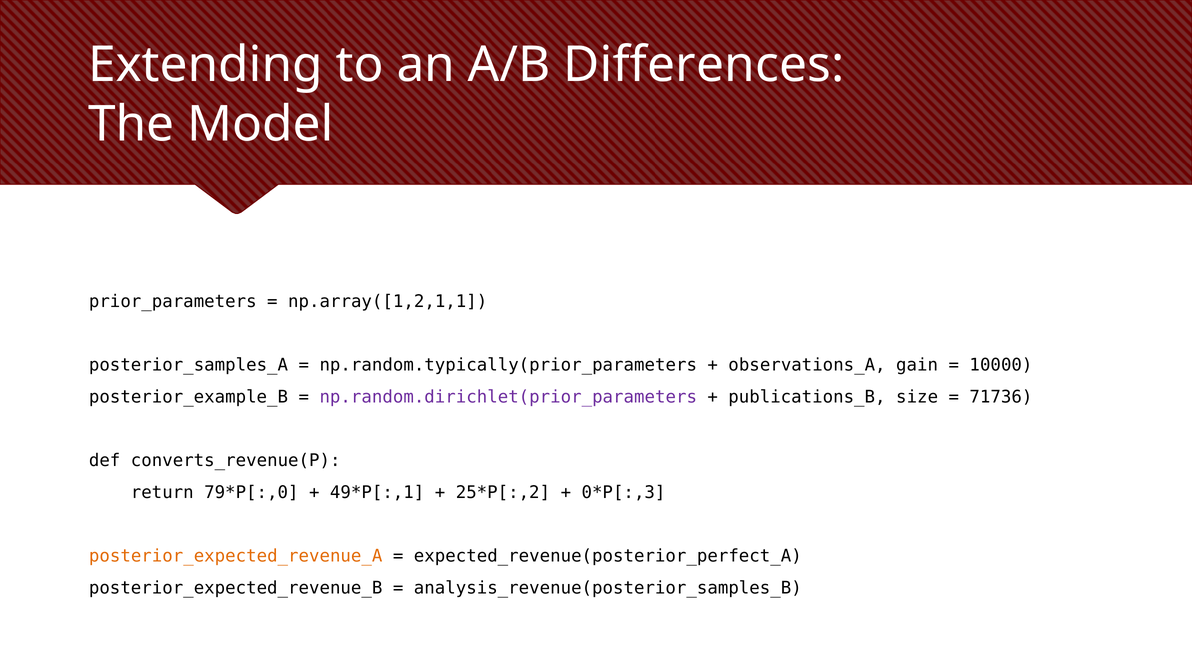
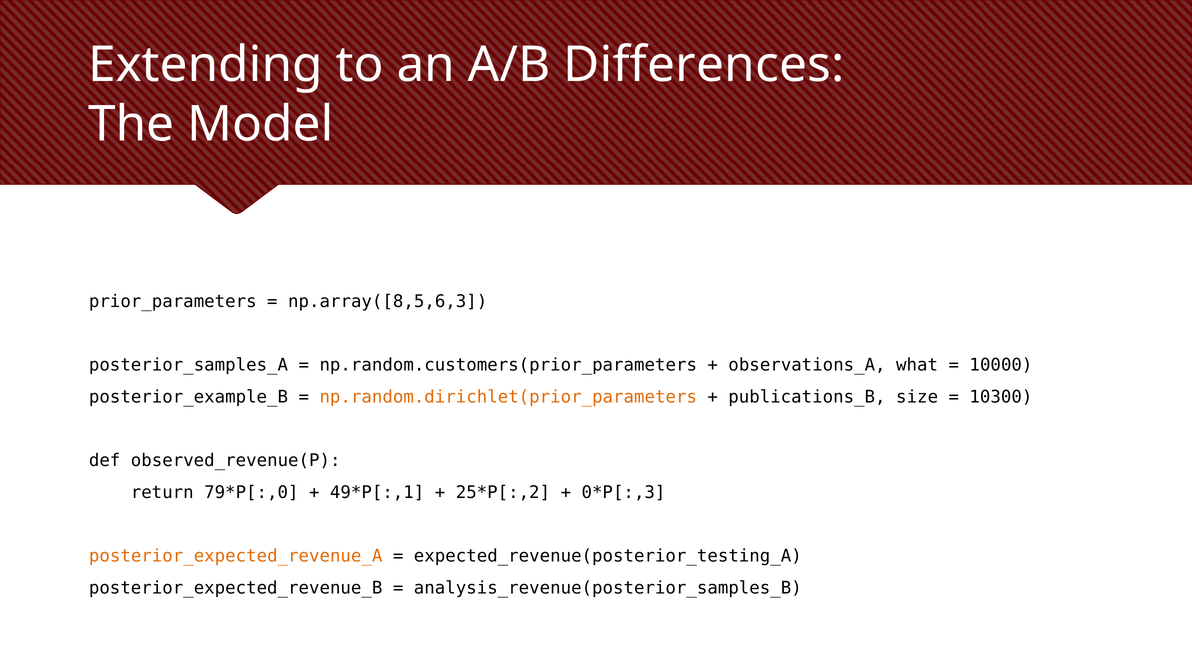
np.array([1,2,1,1: np.array([1,2,1,1 -> np.array([8,5,6,3 (388, 302)
np.random.typically(prior_parameters: np.random.typically(prior_parameters -> np.random.customers(prior_parameters (508, 365)
gain: gain -> what (917, 365)
np.random.dirichlet(prior_parameters colour: purple -> orange (508, 397)
71736: 71736 -> 10300 (1001, 397)
converts_revenue(P: converts_revenue(P -> observed_revenue(P (236, 461)
expected_revenue(posterior_perfect_A: expected_revenue(posterior_perfect_A -> expected_revenue(posterior_testing_A (608, 557)
